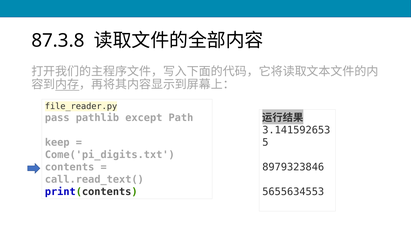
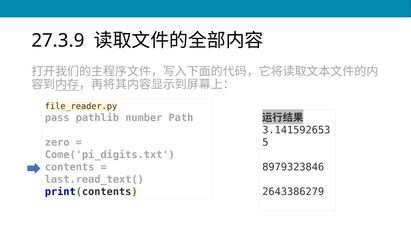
87.3.8: 87.3.8 -> 27.3.9 (58, 41)
except: except -> number (144, 118)
keep: keep -> zero (57, 143)
call.read_text(: call.read_text( -> last.read_text( (94, 180)
5655634553: 5655634553 -> 2643386279 (293, 192)
